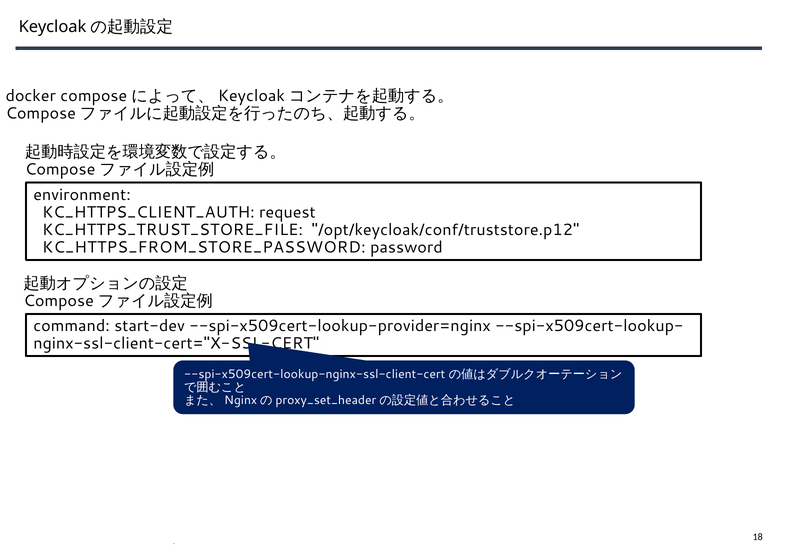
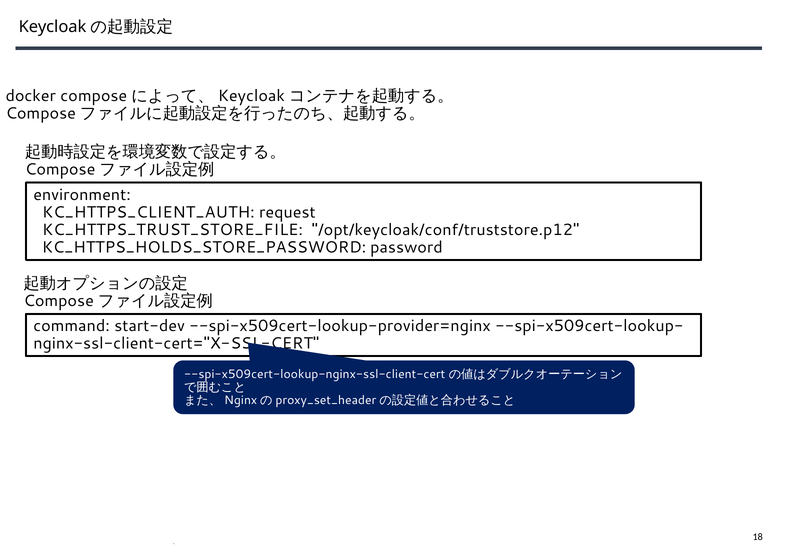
KC_HTTPS_FROM_STORE_PASSWORD: KC_HTTPS_FROM_STORE_PASSWORD -> KC_HTTPS_HOLDS_STORE_PASSWORD (204, 247)
